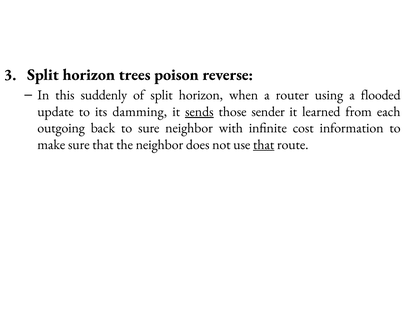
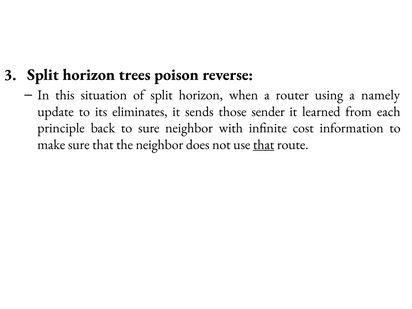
suddenly: suddenly -> situation (104, 95)
flooded: flooded -> namely (381, 95)
damming: damming -> eliminates (140, 112)
sends underline: present -> none (199, 112)
outgoing: outgoing -> principle (61, 128)
